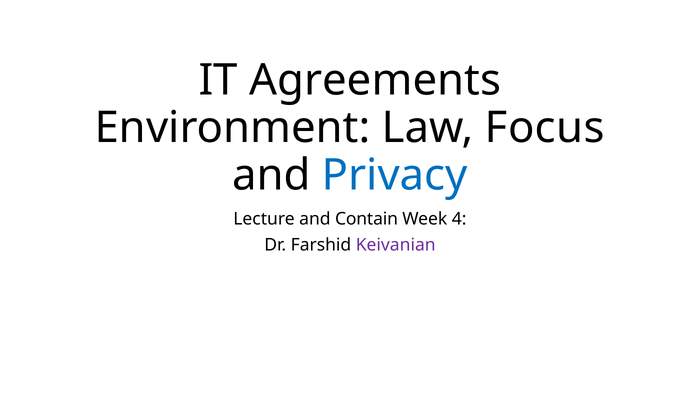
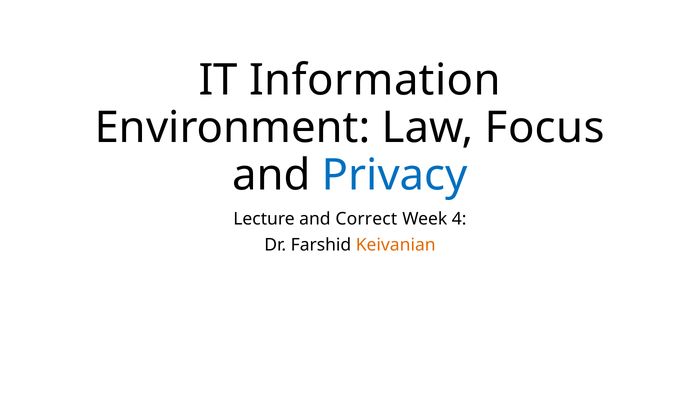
Agreements: Agreements -> Information (375, 80)
Contain: Contain -> Correct (366, 219)
Keivanian colour: purple -> orange (396, 245)
